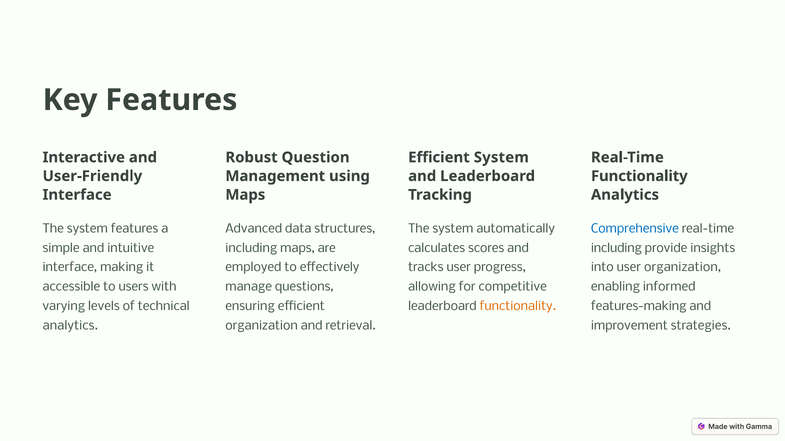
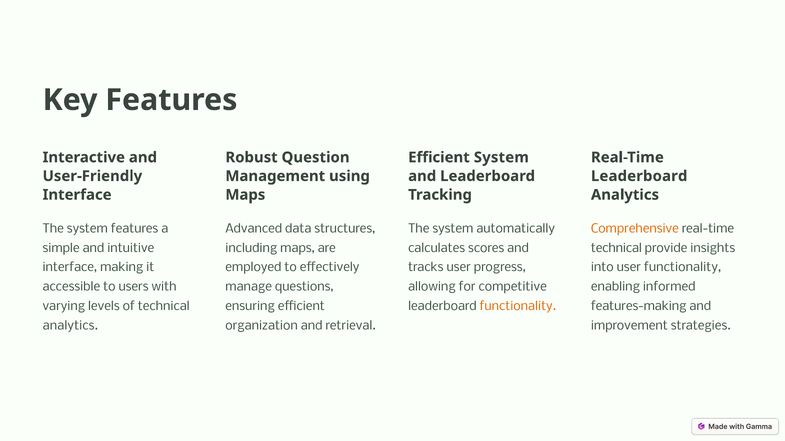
Functionality: Functionality -> Leaderboard (639, 176)
Comprehensive colour: blue -> orange (635, 229)
including: including -> technical (616, 248)
user organization: organization -> functionality (683, 268)
